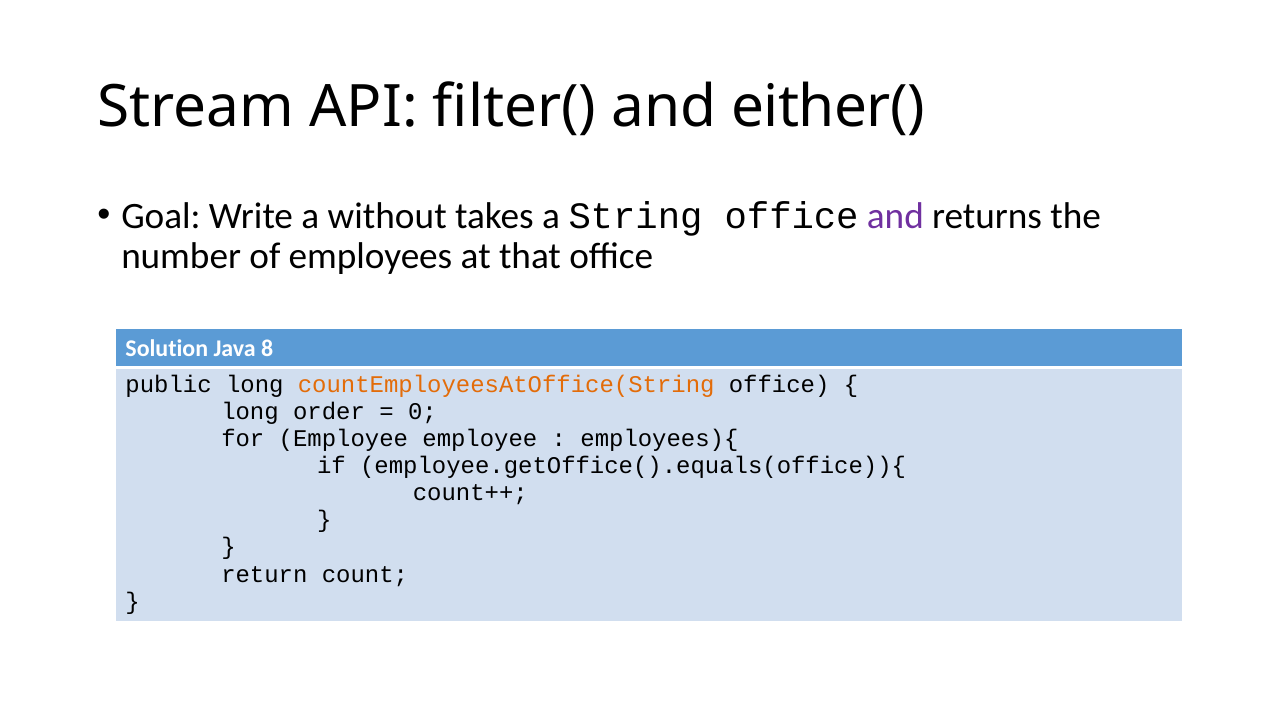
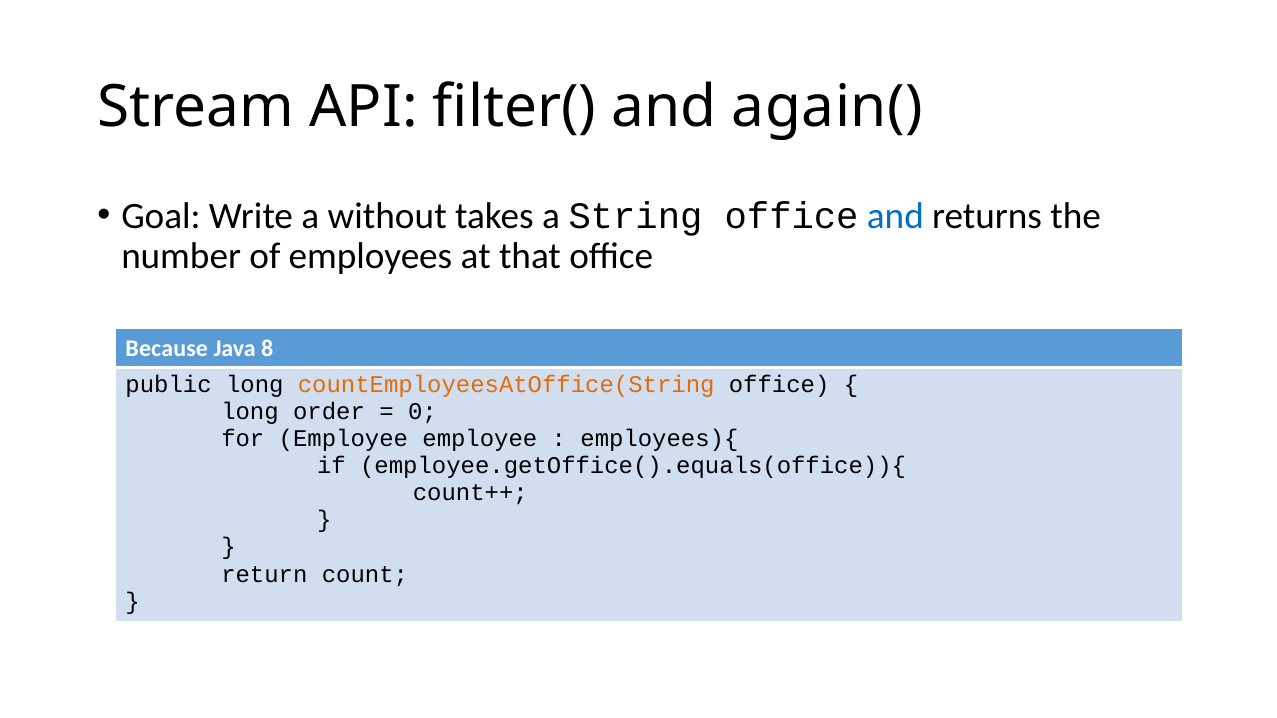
either(: either( -> again( (828, 107)
and colour: purple -> blue (895, 216)
Solution: Solution -> Because (167, 348)
